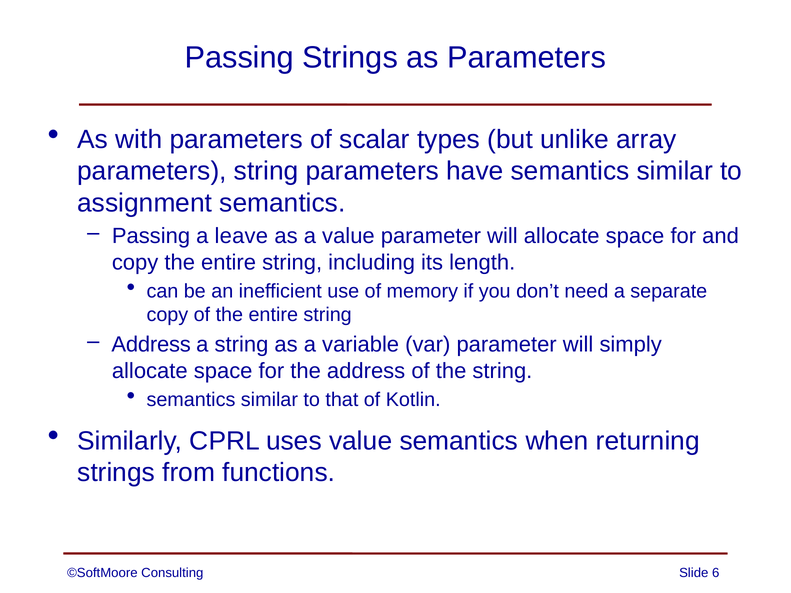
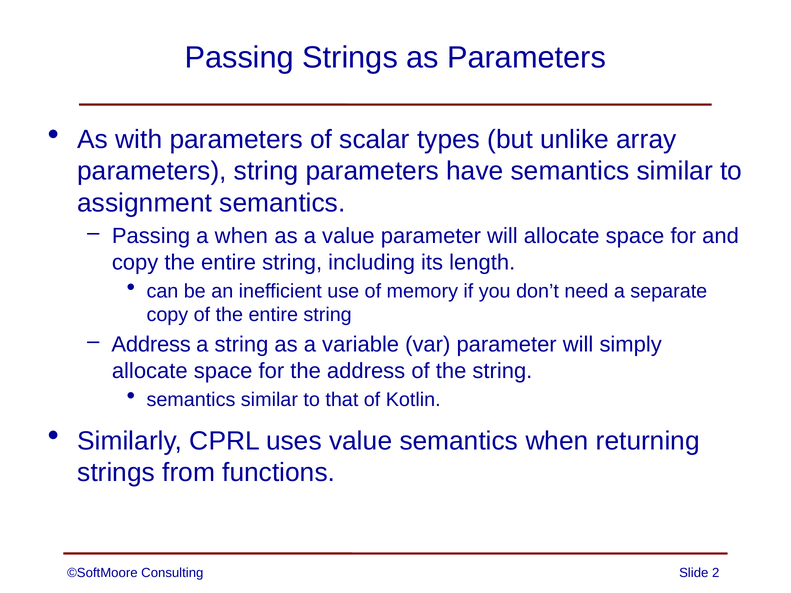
a leave: leave -> when (241, 236)
6: 6 -> 2 (716, 573)
